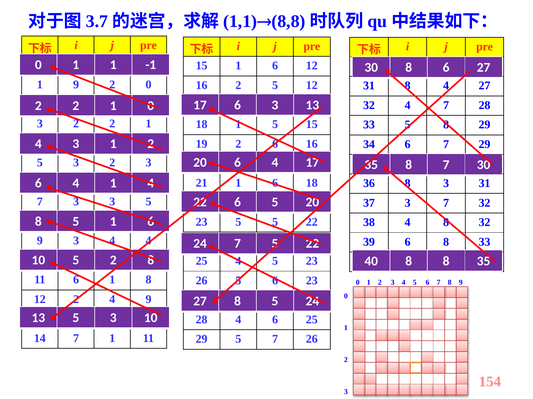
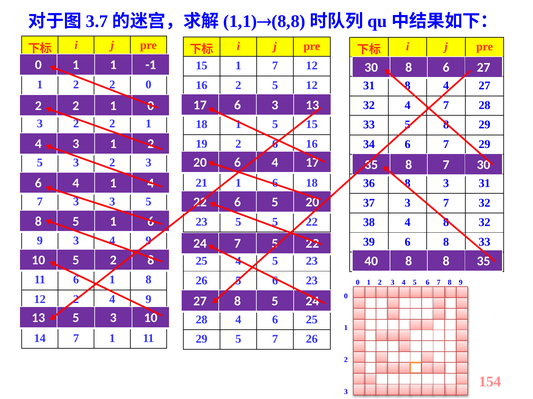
15 1 6: 6 -> 7 (275, 66)
9: 9 -> 2 (76, 85)
3 4 4: 4 -> 9 (148, 241)
